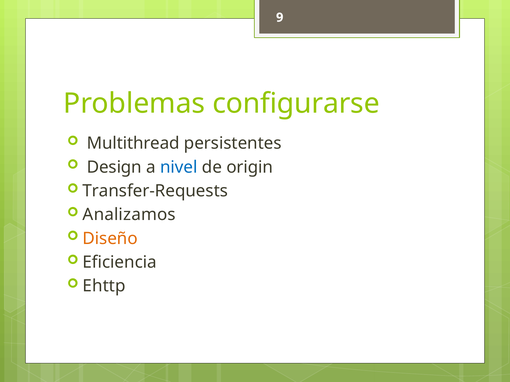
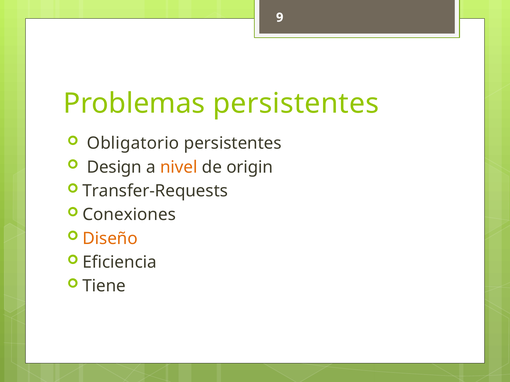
Problemas configurarse: configurarse -> persistentes (296, 103)
Multithread: Multithread -> Obligatorio (133, 144)
nivel colour: blue -> orange (179, 167)
Analizamos: Analizamos -> Conexiones (129, 215)
Ehttp: Ehttp -> Tiene (104, 286)
